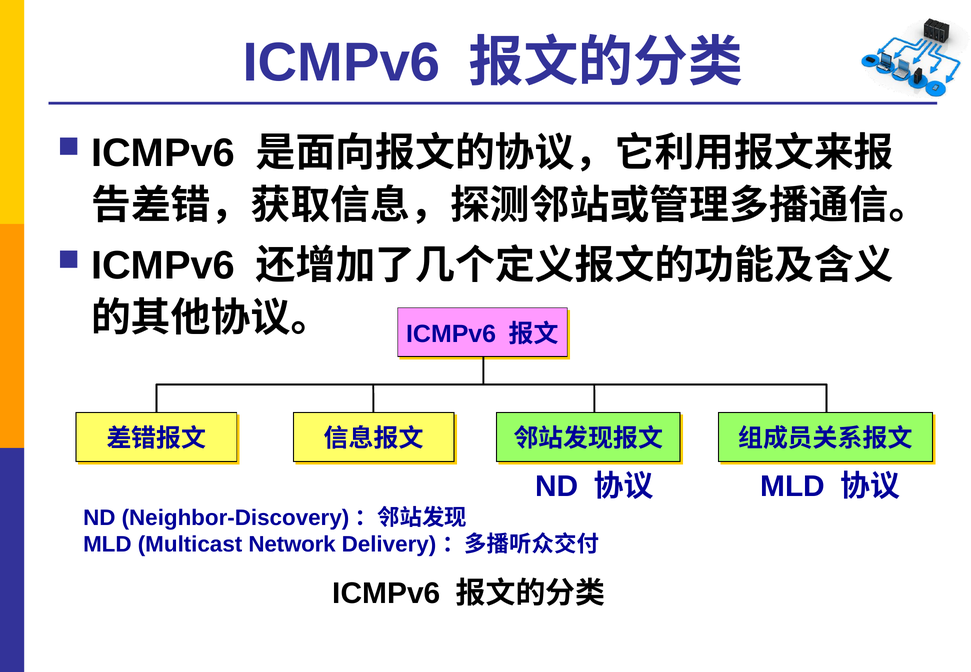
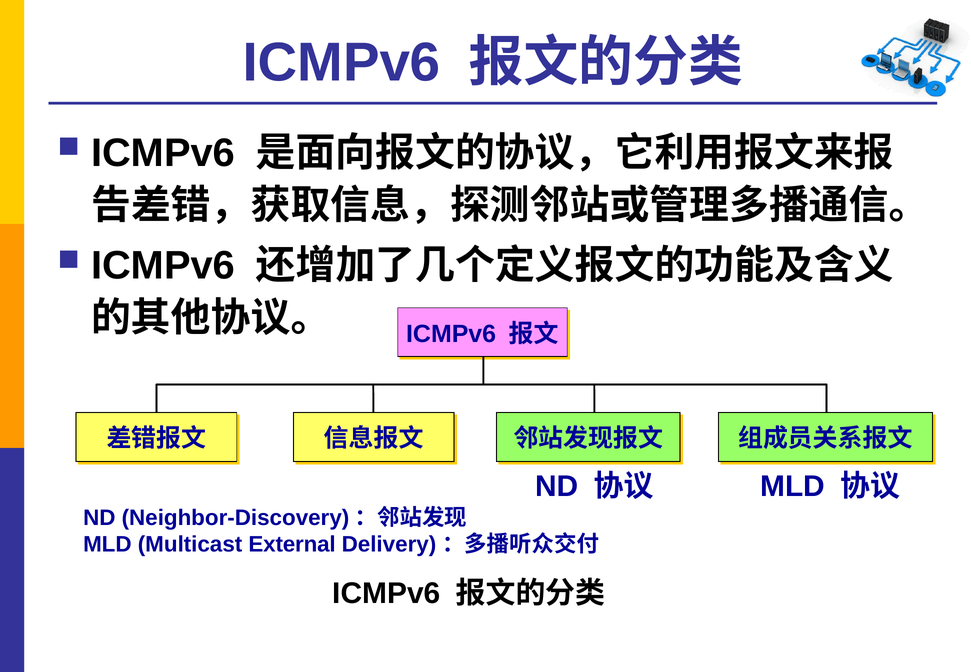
Network: Network -> External (292, 545)
